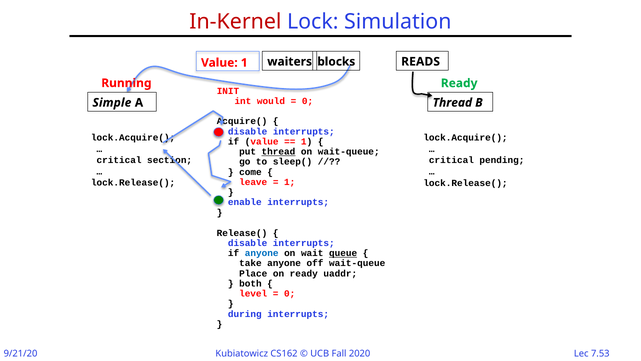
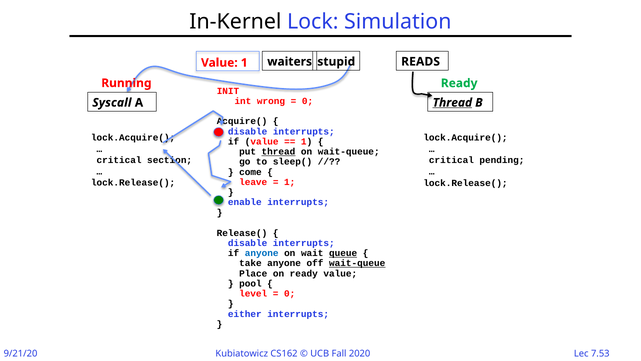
In-Kernel colour: red -> black (235, 22)
blocks: blocks -> stupid (336, 62)
would: would -> wrong (271, 101)
Simple: Simple -> Syscall (112, 103)
Thread underline: none -> present (452, 103)
wait-queue underline: none -> present (357, 263)
ready uaddr: uaddr -> value (340, 273)
both: both -> pool (250, 283)
during: during -> either (245, 314)
